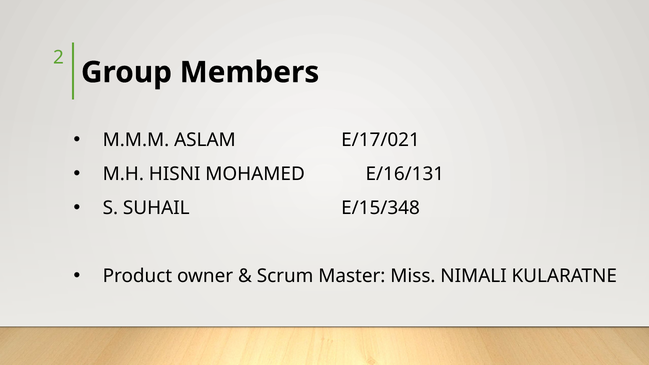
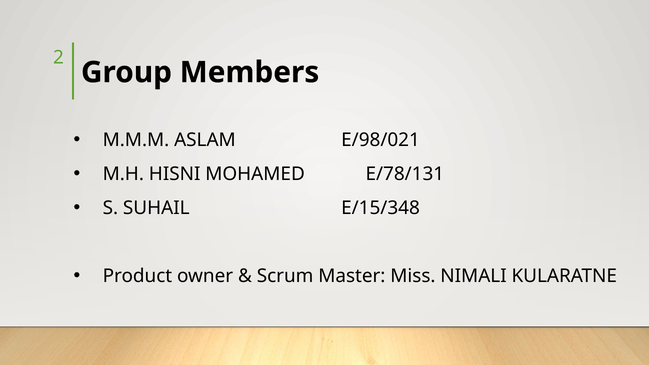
E/17/021: E/17/021 -> E/98/021 (381, 140)
E/16/131: E/16/131 -> E/78/131 (405, 174)
